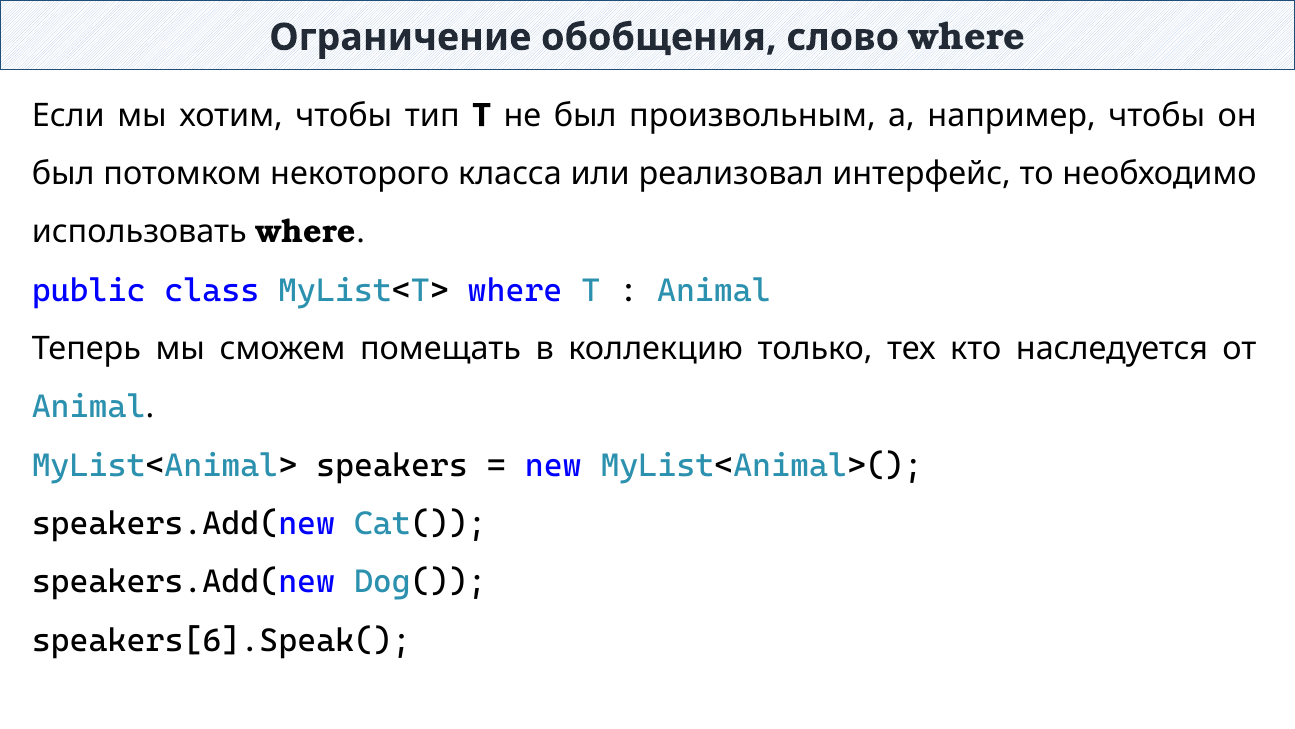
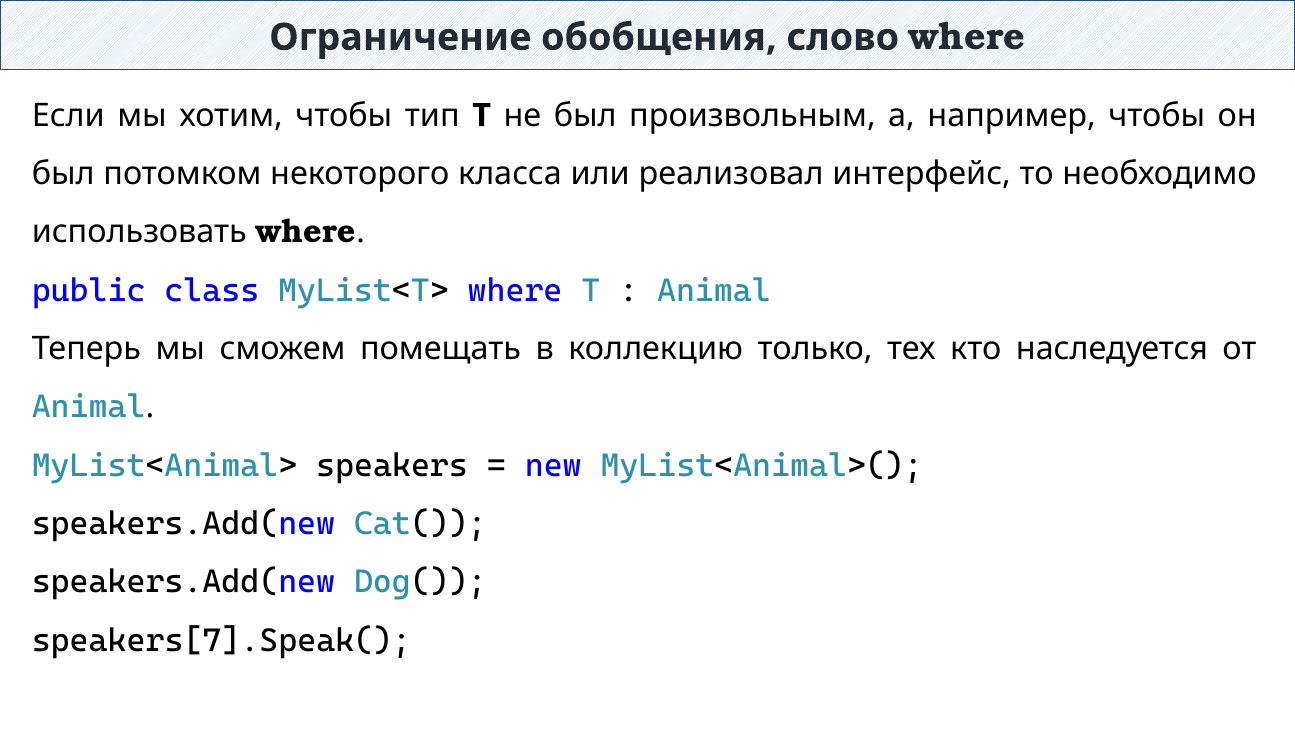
speakers[6].Speak(: speakers[6].Speak( -> speakers[7].Speak( (221, 640)
